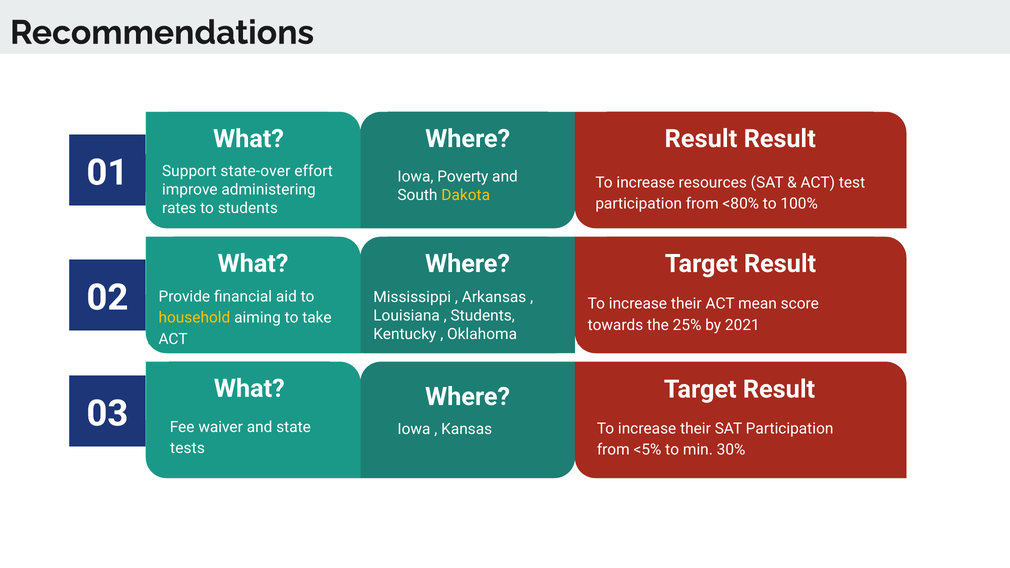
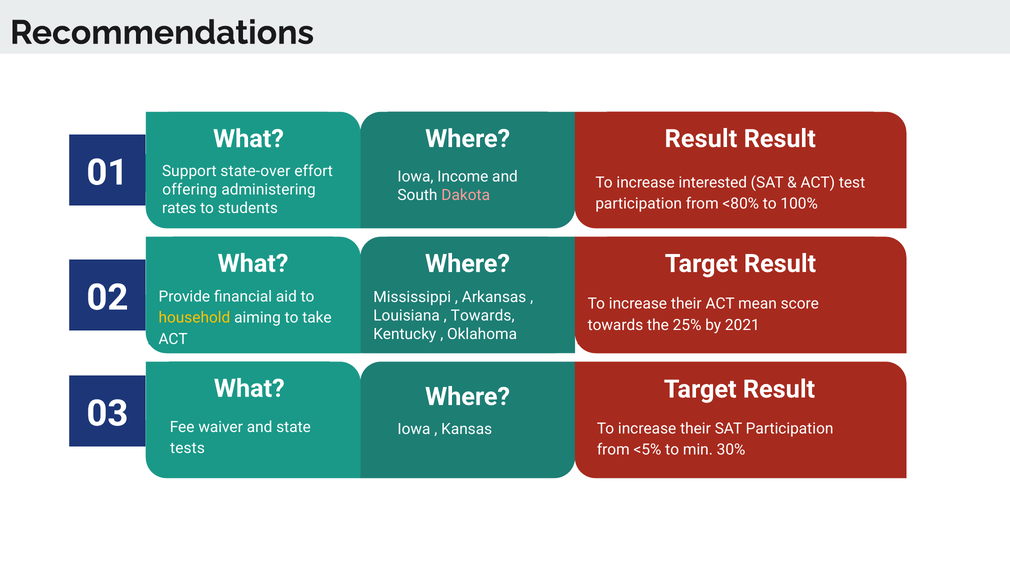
Poverty: Poverty -> Income (463, 177)
resources: resources -> interested (713, 183)
improve: improve -> offering (190, 190)
Dakota colour: yellow -> pink (466, 195)
Students: Students -> Towards (483, 316)
